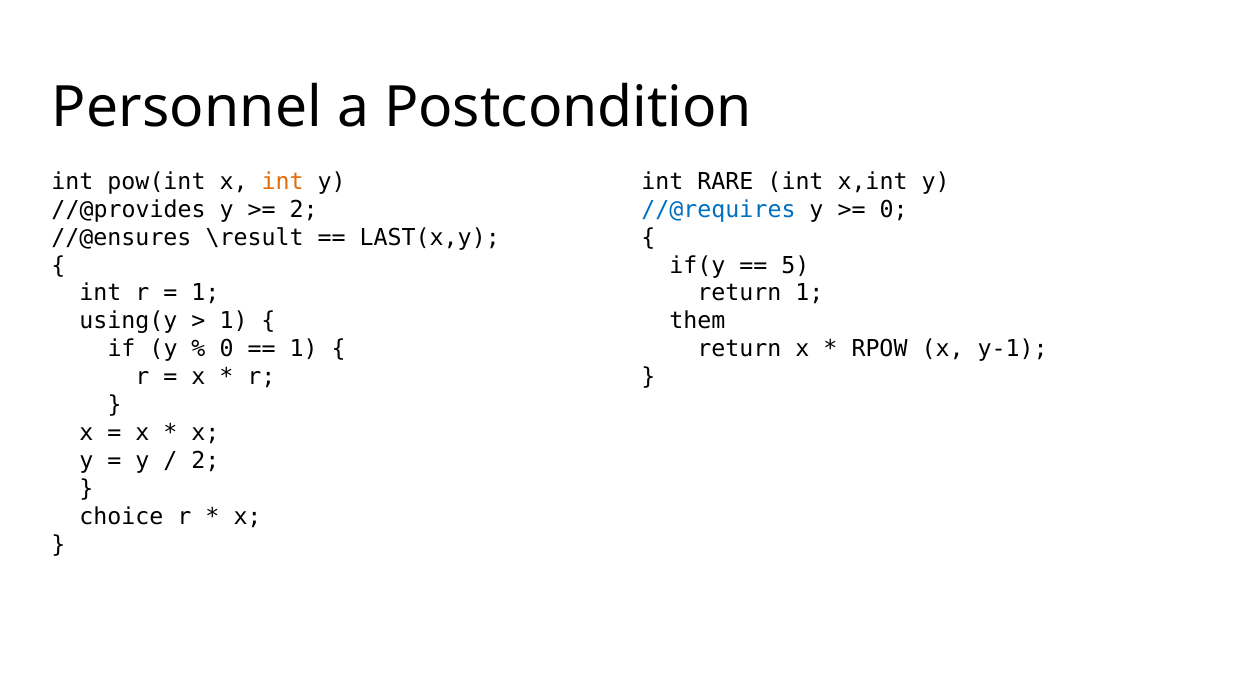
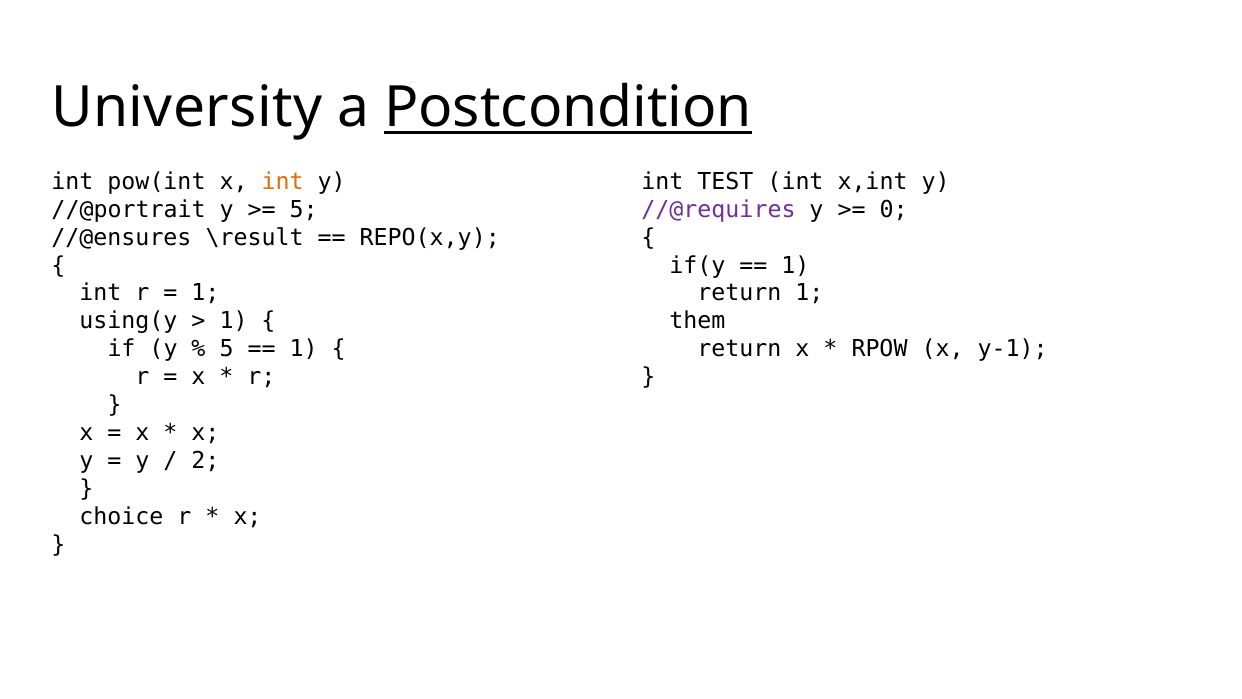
Personnel: Personnel -> University (187, 108)
Postcondition underline: none -> present (568, 108)
RARE: RARE -> TEST (725, 181)
//@provides: //@provides -> //@portrait (129, 209)
2: 2 -> 5 (304, 209)
//@requires colour: blue -> purple (718, 209)
LAST(x,y: LAST(x,y -> REPO(x,y (430, 237)
5: 5 -> 1 (795, 265)
0: 0 -> 5 (227, 349)
